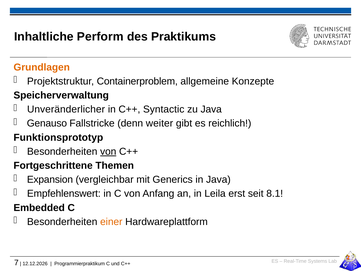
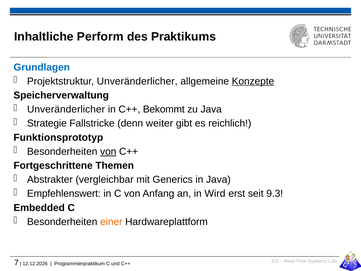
Grundlagen colour: orange -> blue (42, 67)
Projektstruktur Containerproblem: Containerproblem -> Unveränderlicher (137, 81)
Konzepte underline: none -> present (253, 81)
Syntactic: Syntactic -> Bekommt (164, 109)
Genauso: Genauso -> Strategie (47, 123)
Expansion: Expansion -> Abstrakter (50, 179)
Leila: Leila -> Wird (215, 194)
8.1: 8.1 -> 9.3 (275, 194)
